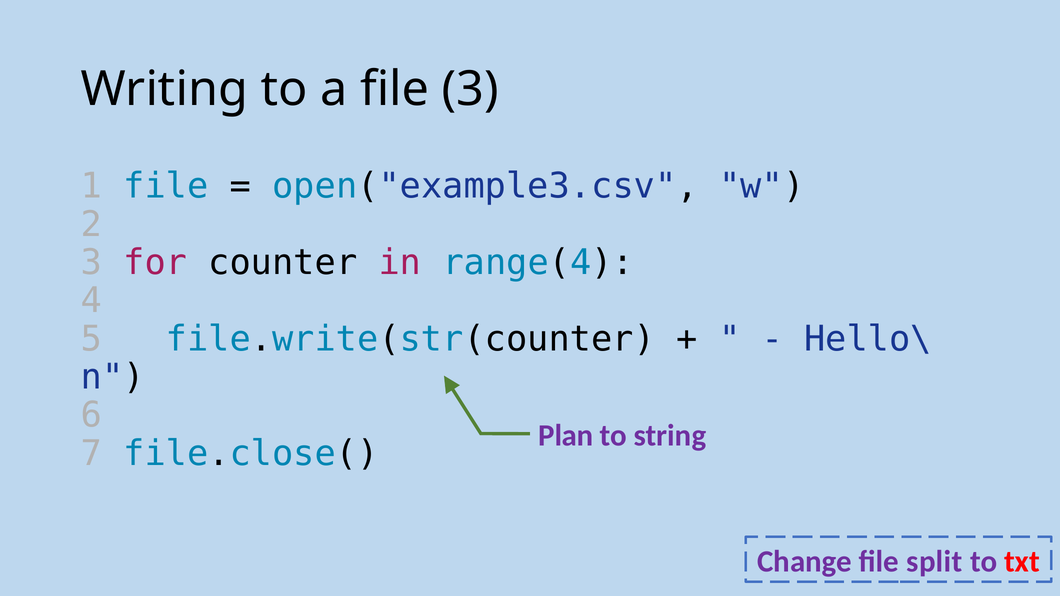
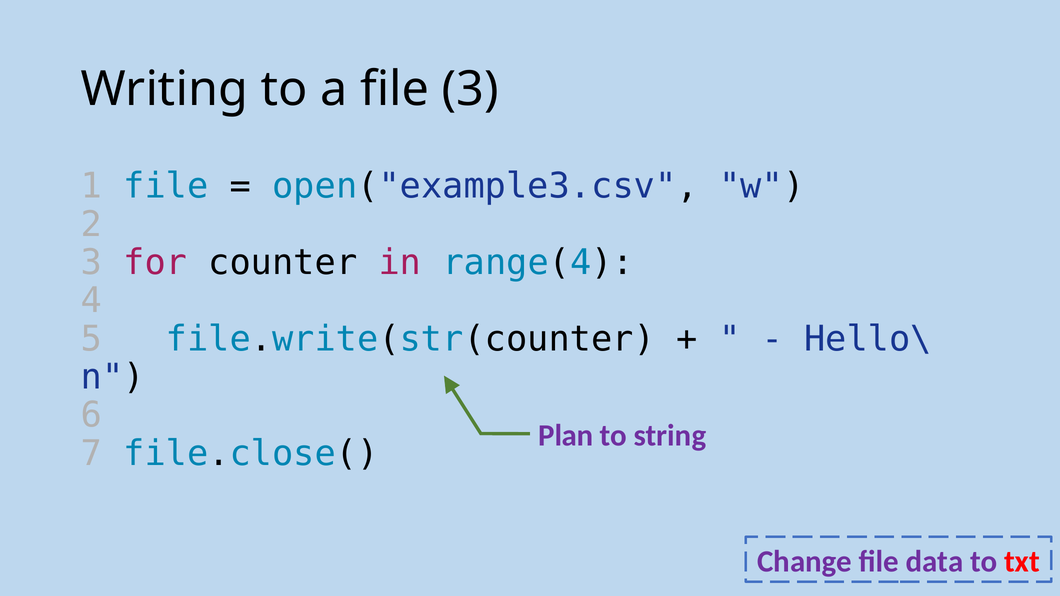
split: split -> data (935, 562)
